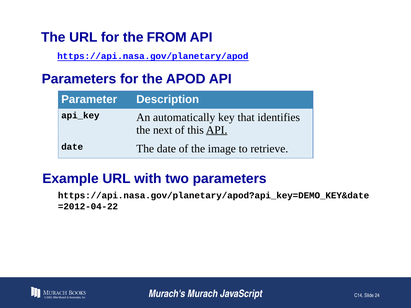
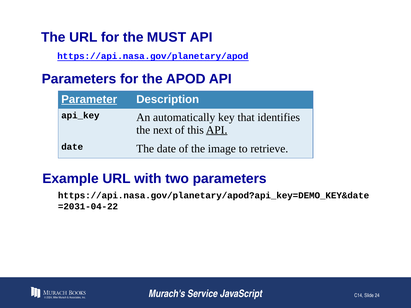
FROM: FROM -> MUST (167, 37)
Parameter underline: none -> present (89, 100)
=2012-04-22: =2012-04-22 -> =2031-04-22 (88, 207)
Murach's Murach: Murach -> Service (203, 294)
